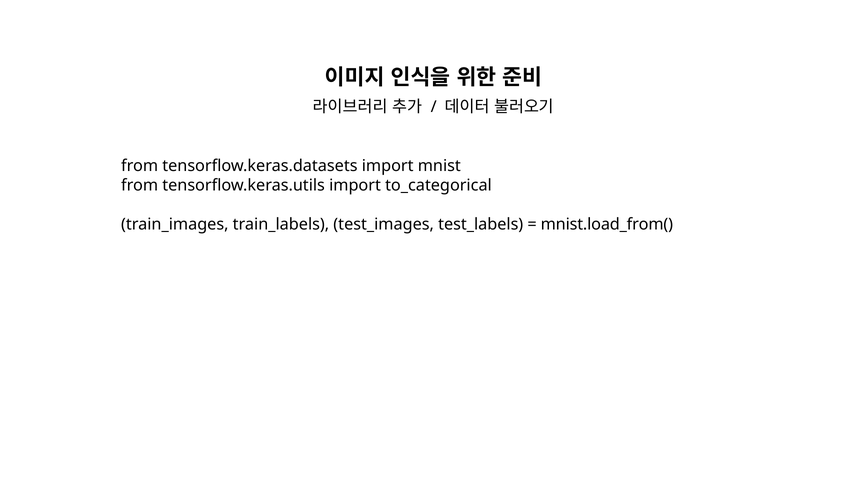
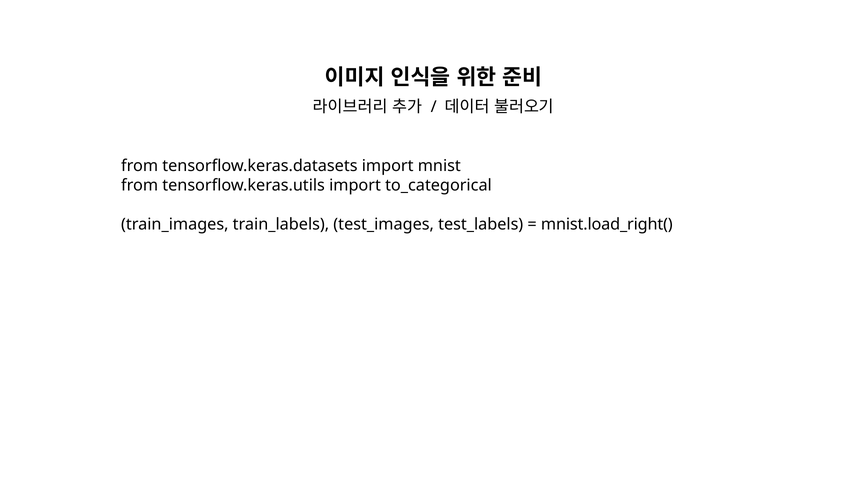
mnist.load_from(: mnist.load_from( -> mnist.load_right( (607, 224)
